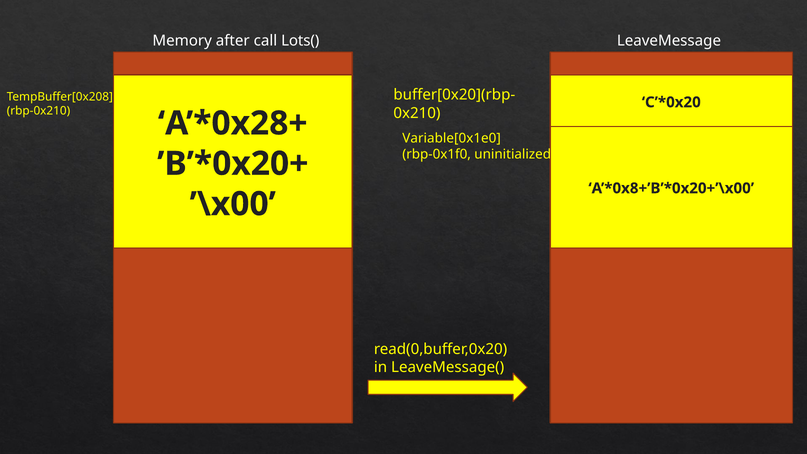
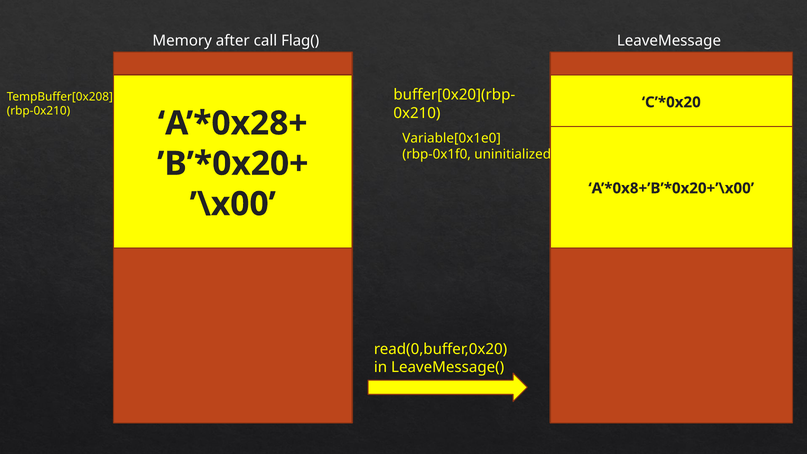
Lots(: Lots( -> Flag( (300, 41)
